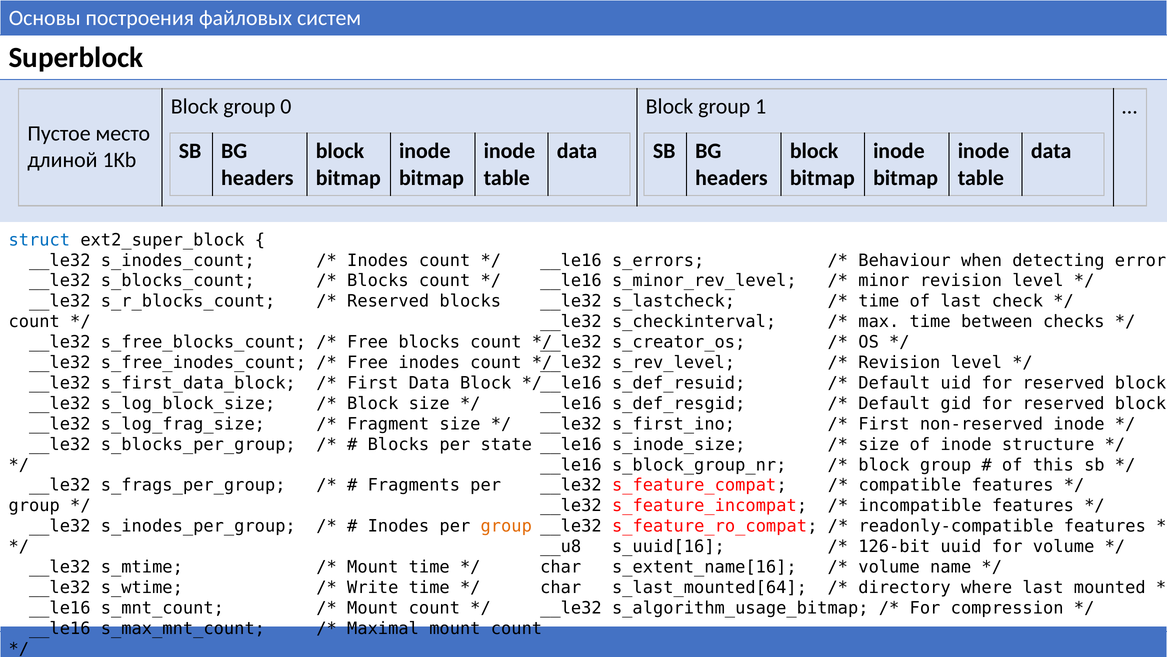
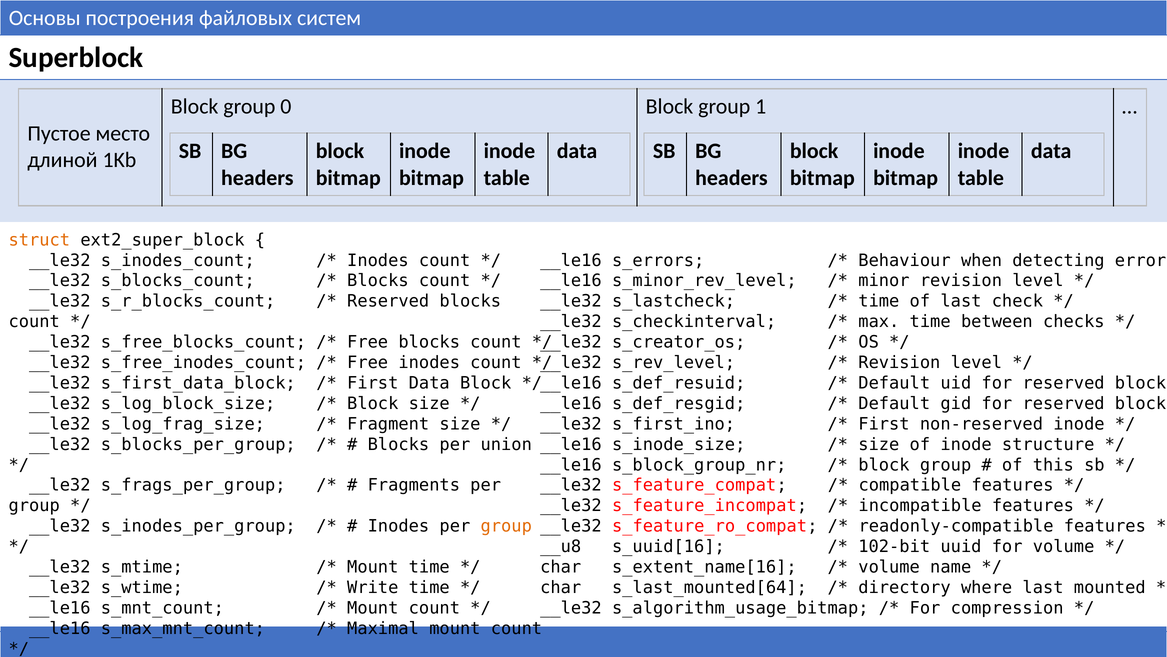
struct colour: blue -> orange (39, 240)
per state: state -> union (506, 444)
126-bit: 126-bit -> 102-bit (894, 546)
